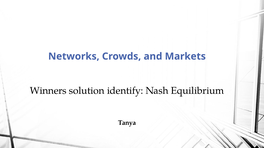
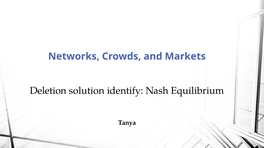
Winners: Winners -> Deletion (48, 91)
